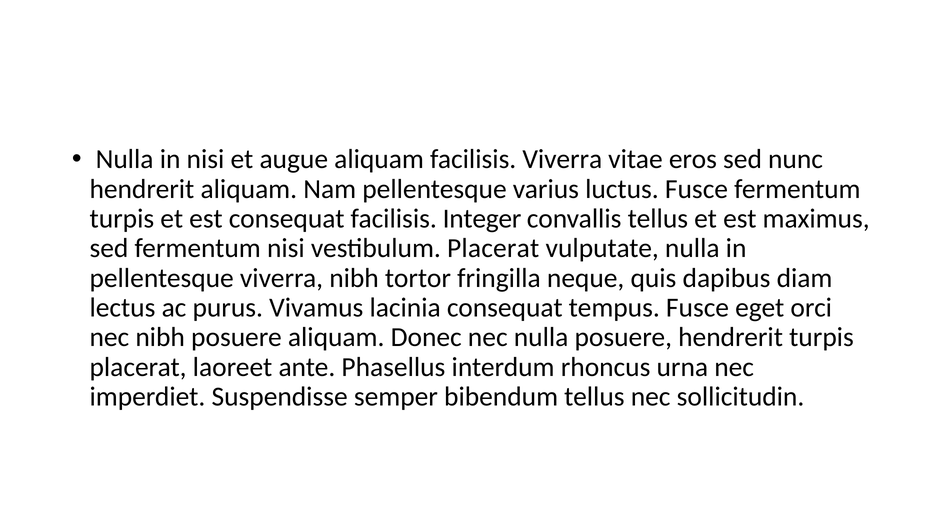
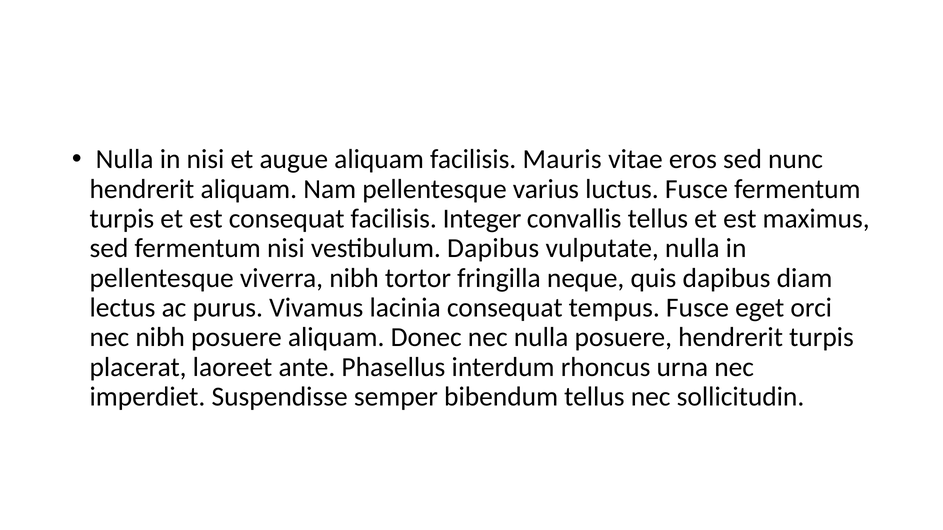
facilisis Viverra: Viverra -> Mauris (562, 159)
vestibulum Placerat: Placerat -> Dapibus (493, 249)
